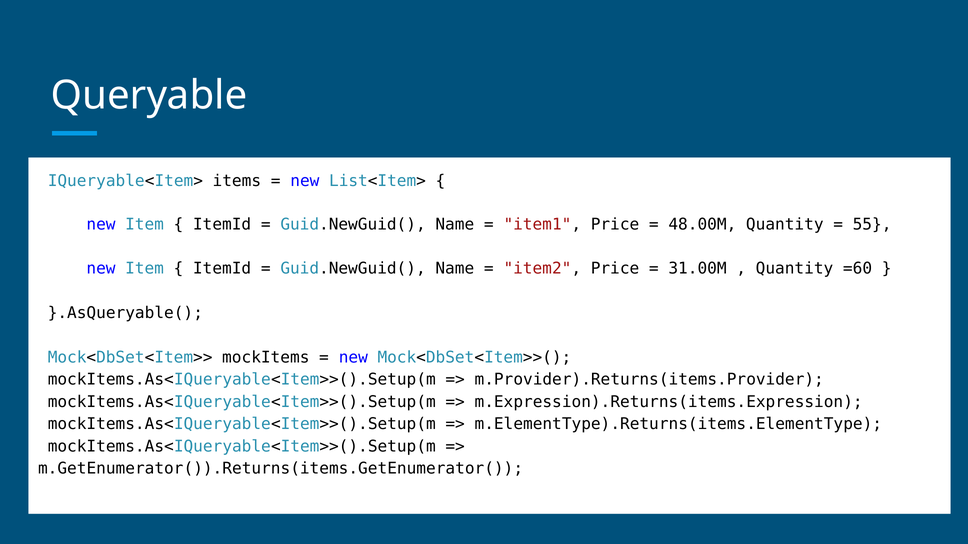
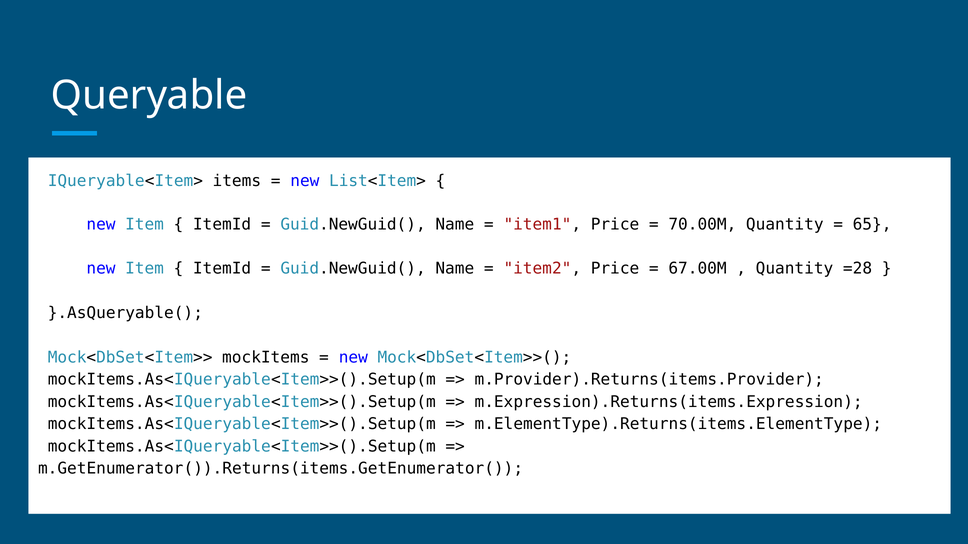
48.00M: 48.00M -> 70.00M (702, 225)
55: 55 -> 65 (872, 225)
31.00M: 31.00M -> 67.00M (698, 269)
=60: =60 -> =28 (858, 269)
